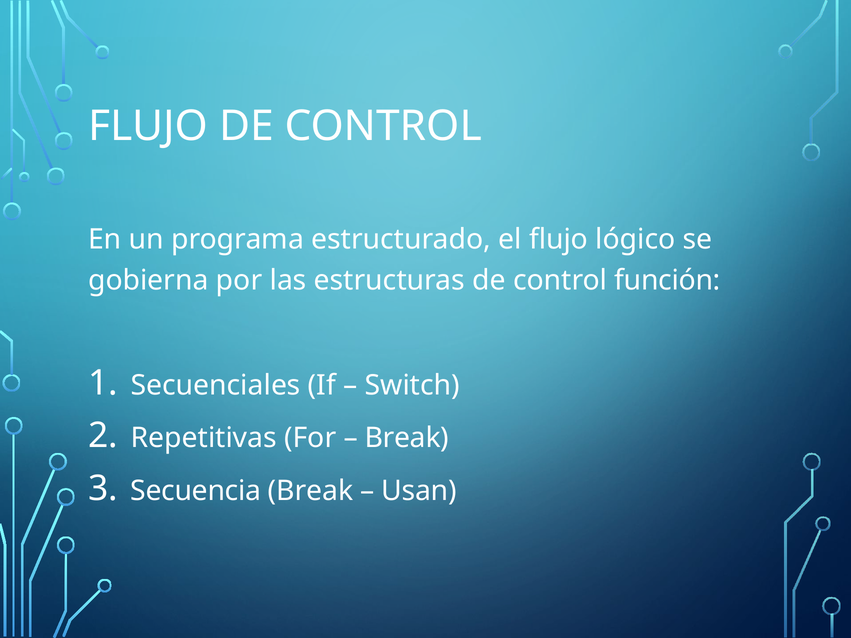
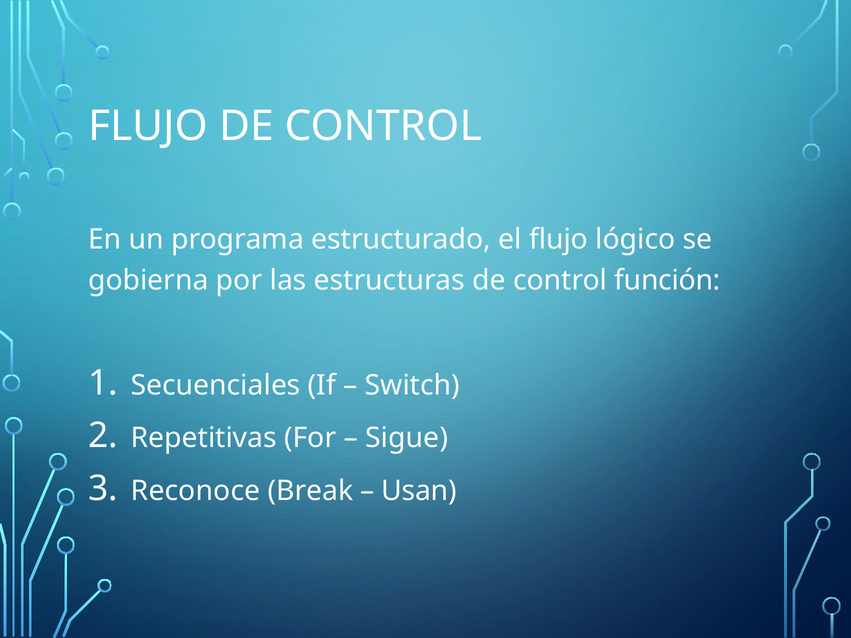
Break: Break -> Sigue (407, 438)
Secuencia: Secuencia -> Reconoce (196, 491)
